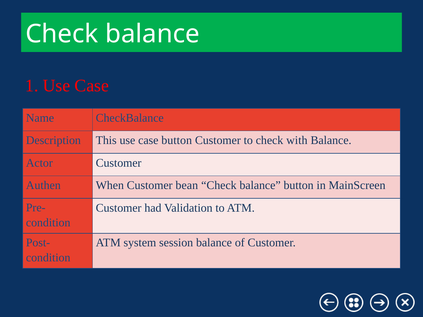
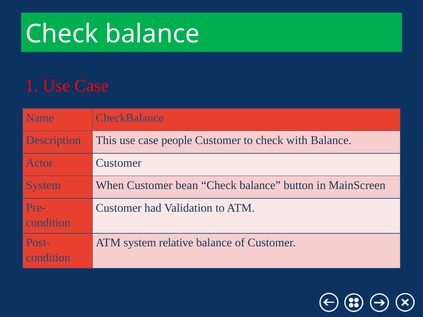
case button: button -> people (177, 140)
Authen: Authen -> System (43, 185)
session: session -> relative (176, 243)
